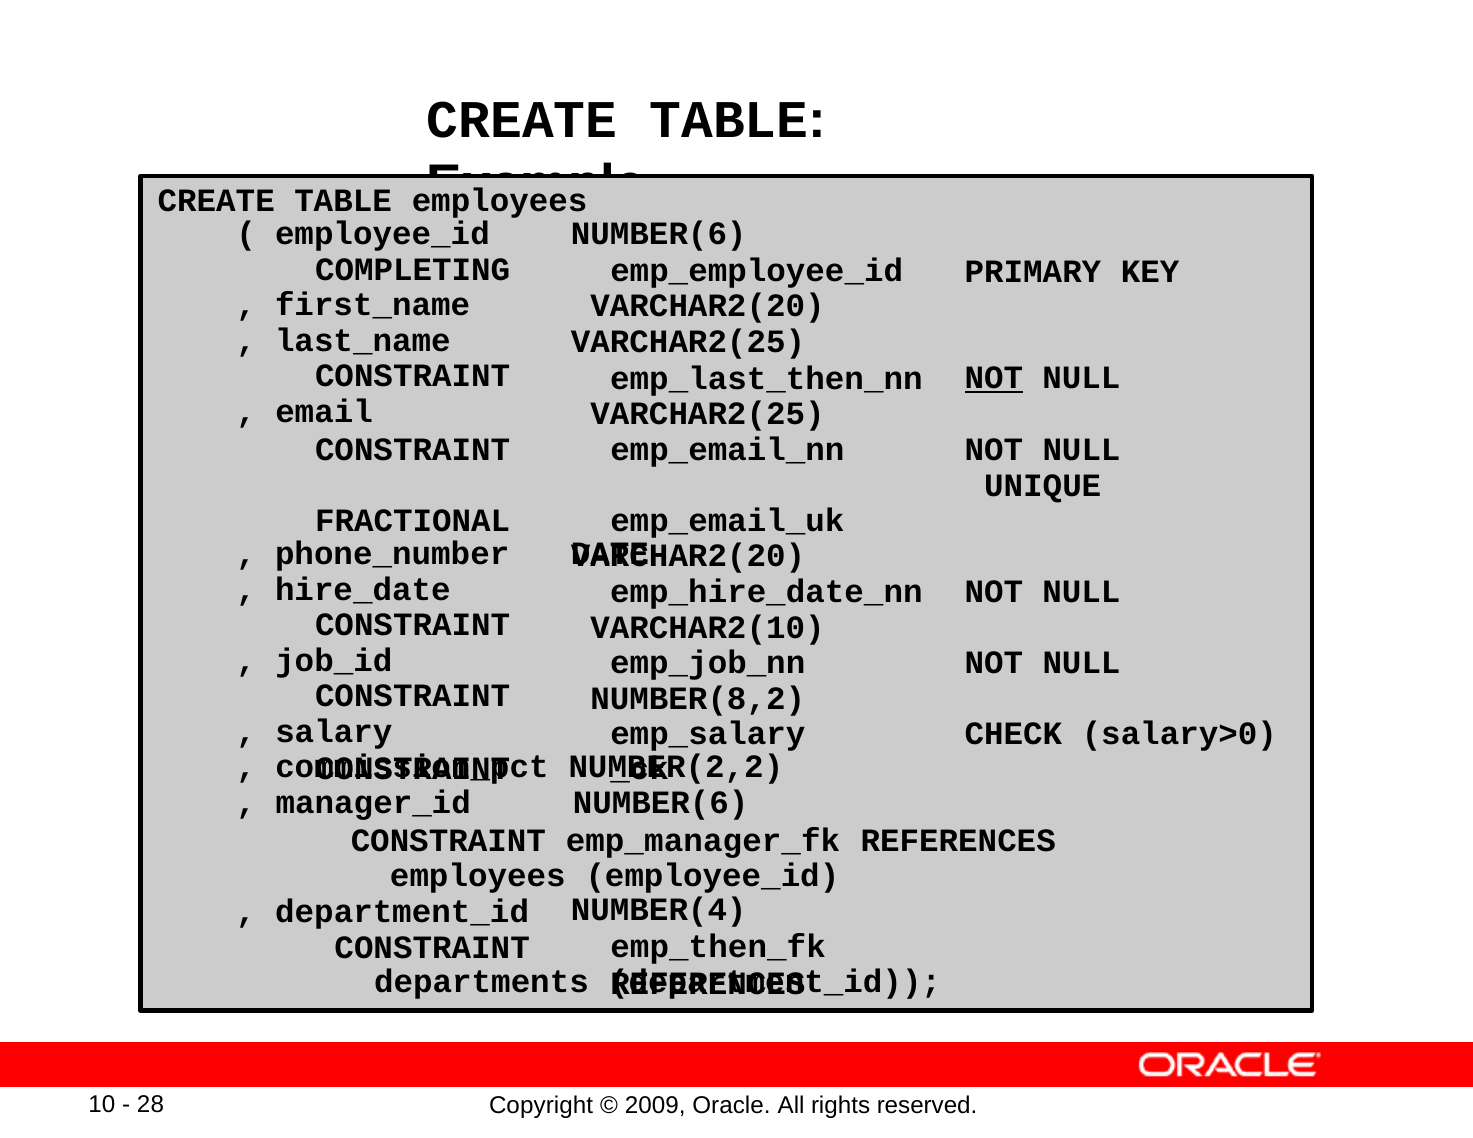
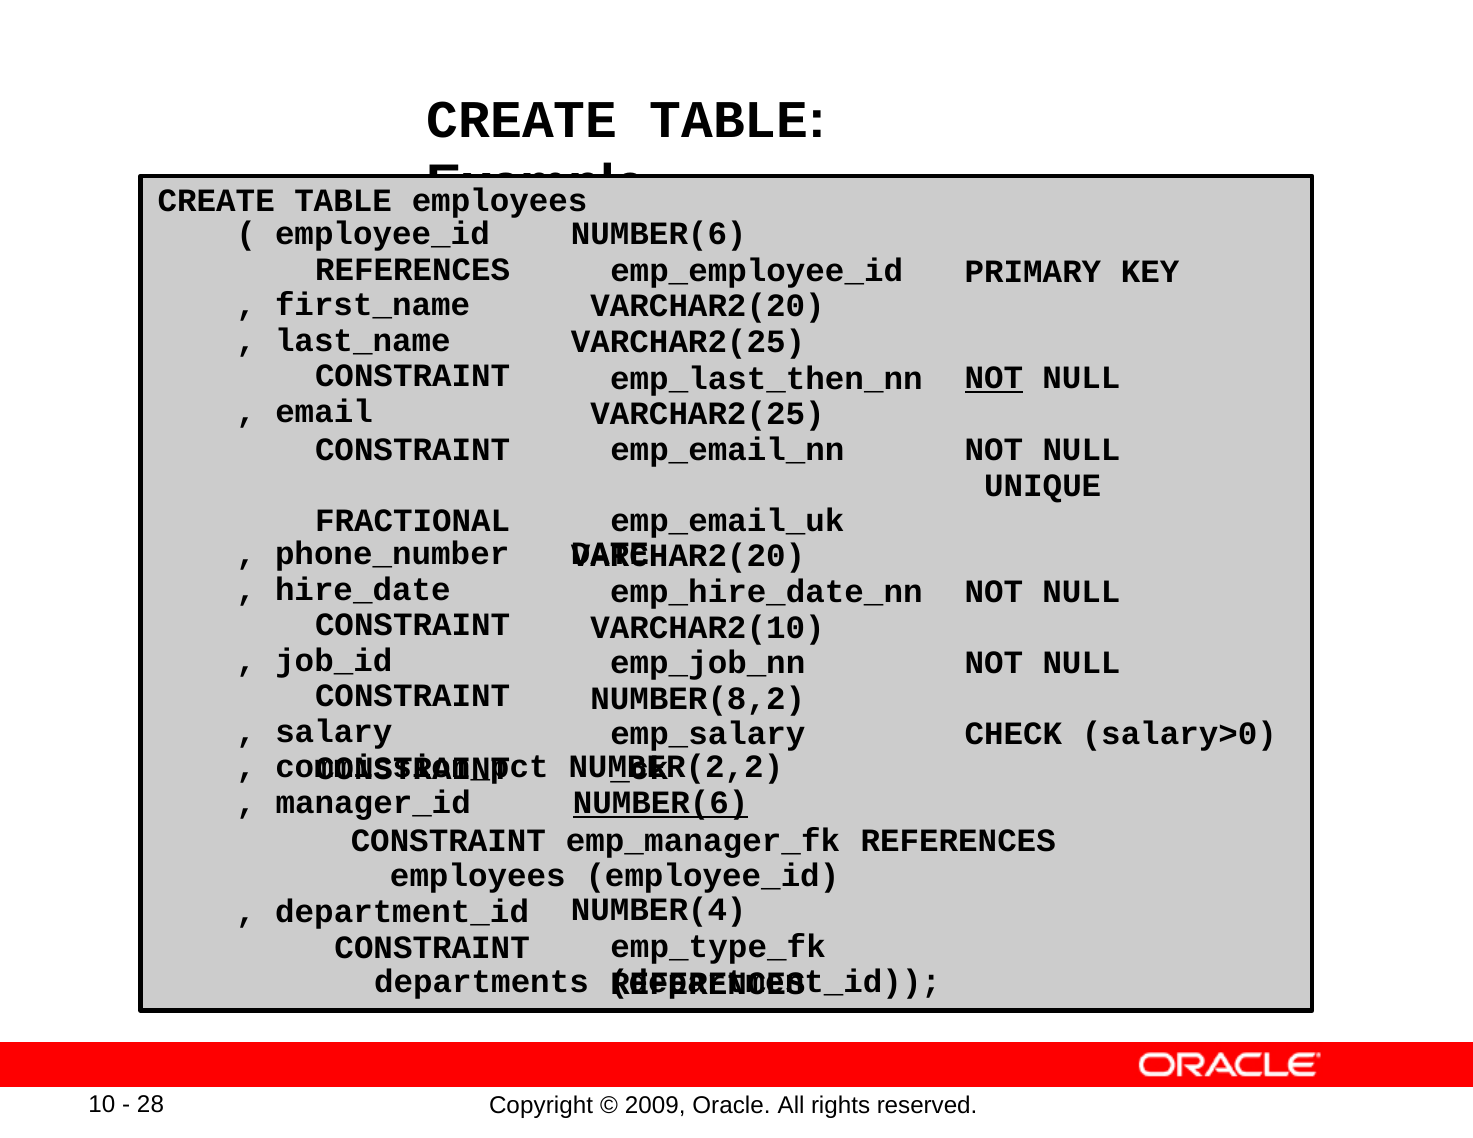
COMPLETING: COMPLETING -> REFERENCES (413, 270)
NUMBER(6 underline: none -> present (661, 803)
emp_then_fk: emp_then_fk -> emp_type_fk (718, 947)
